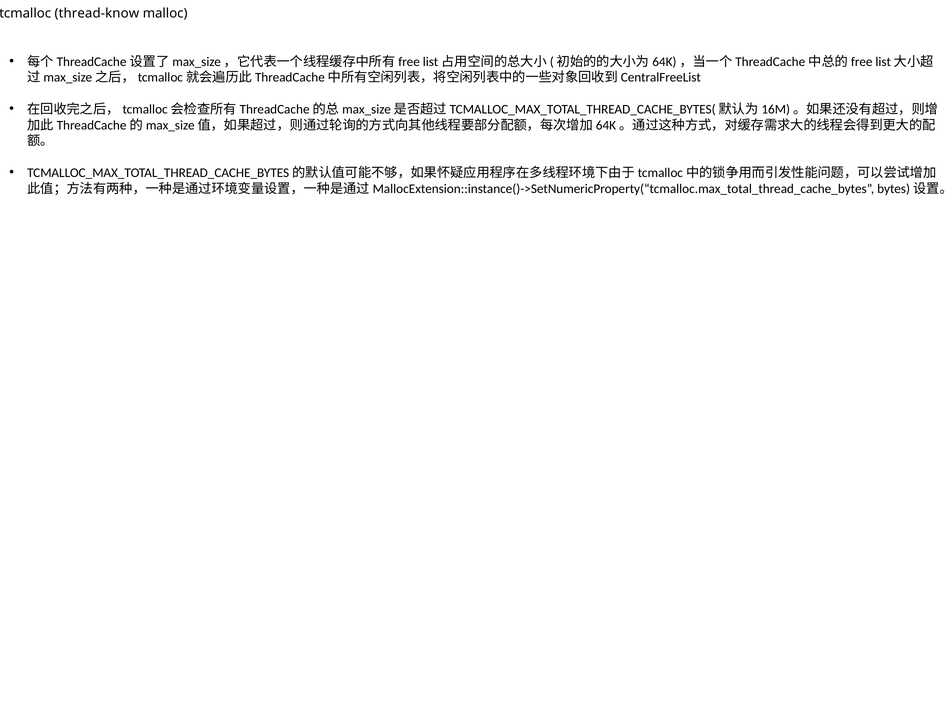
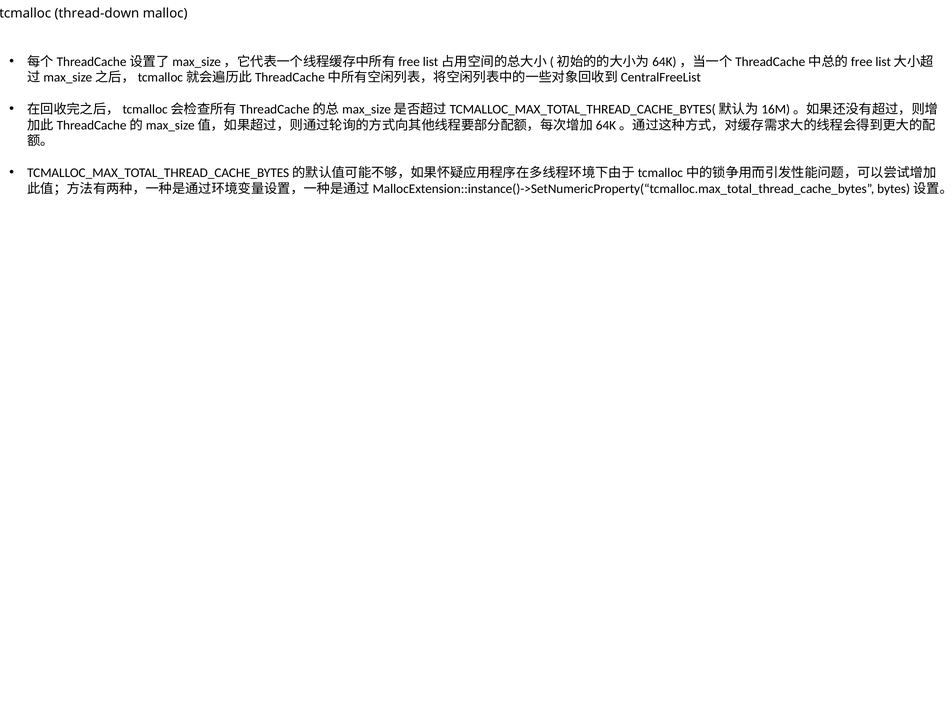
thread-know: thread-know -> thread-down (97, 14)
